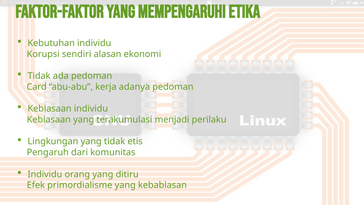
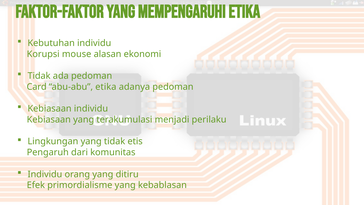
sendiri: sendiri -> mouse (77, 54)
abu-abu kerja: kerja -> etika (106, 87)
